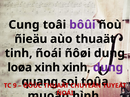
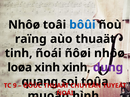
Cung: Cung -> Nhôø (24, 25)
bôûi colour: purple -> blue (82, 25)
ñieäu: ñieäu -> raïng (31, 39)
ñôøi dung: dung -> nhôø (109, 53)
